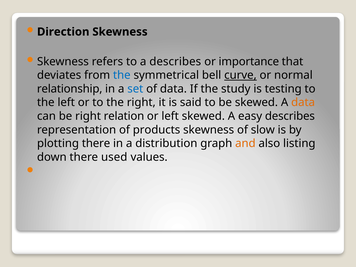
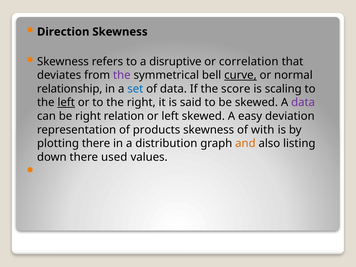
a describes: describes -> disruptive (175, 62)
importance: importance -> correlation (249, 62)
the colour: blue -> purple (122, 75)
study: study -> score (236, 89)
testing: testing -> scaling (283, 89)
left underline: none -> present (66, 102)
data colour: orange -> purple (303, 102)
easy describes: describes -> deviation (290, 116)
slow: slow -> with (263, 130)
